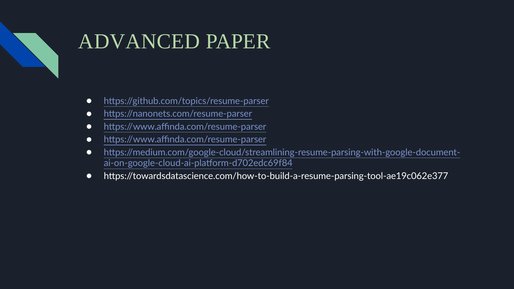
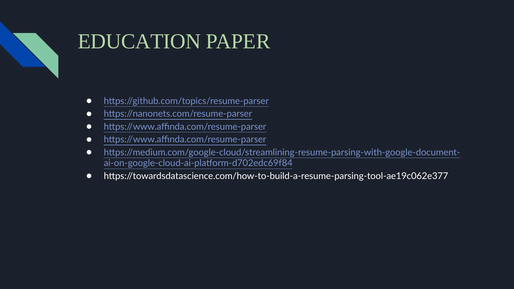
ADVANCED: ADVANCED -> EDUCATION (139, 42)
